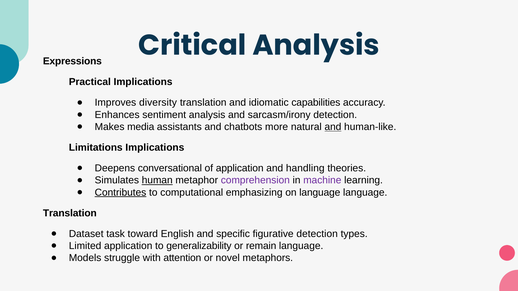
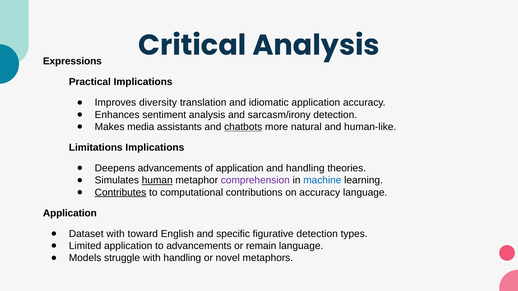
idiomatic capabilities: capabilities -> application (316, 103)
chatbots underline: none -> present (243, 127)
and underline: present -> none (333, 127)
Deepens conversational: conversational -> advancements (170, 168)
machine colour: purple -> blue (322, 181)
emphasizing: emphasizing -> contributions (254, 193)
on language: language -> accuracy (320, 193)
Translation: Translation -> Application (70, 213)
Dataset task: task -> with (116, 234)
to generalizability: generalizability -> advancements (199, 246)
with attention: attention -> handling (182, 258)
